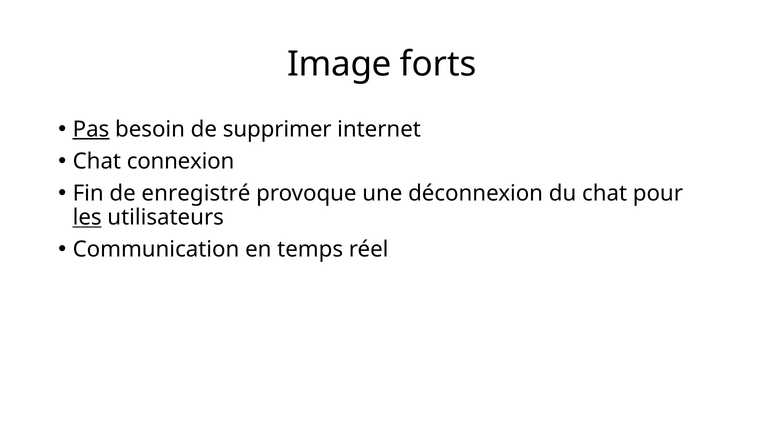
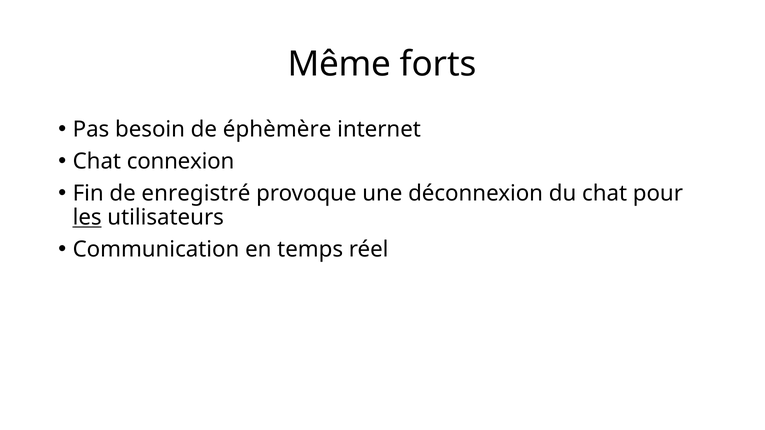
Image: Image -> Même (339, 64)
Pas underline: present -> none (91, 129)
supprimer: supprimer -> éphèmère (277, 129)
